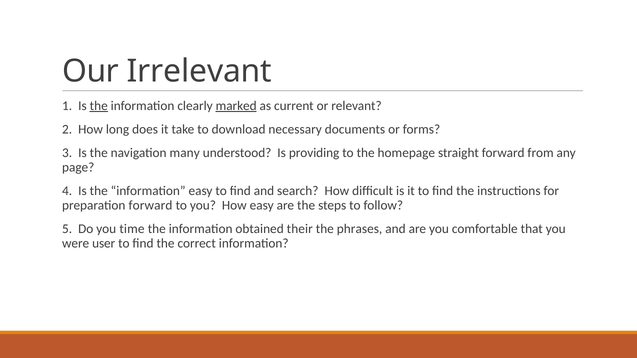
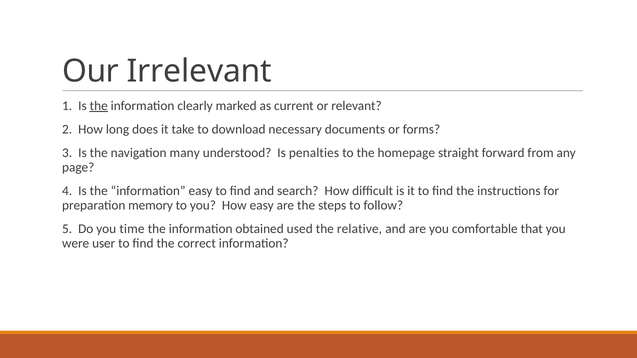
marked underline: present -> none (236, 106)
providing: providing -> penalties (314, 153)
preparation forward: forward -> memory (151, 205)
their: their -> used (300, 229)
phrases: phrases -> relative (360, 229)
